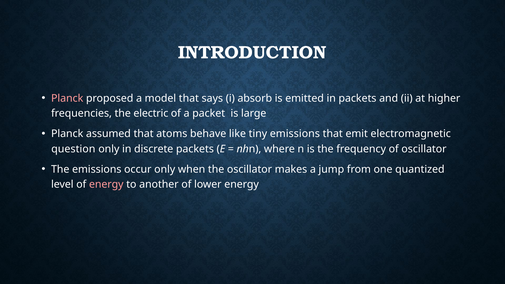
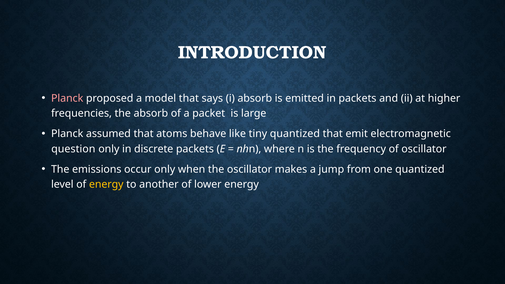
the electric: electric -> absorb (151, 113)
tiny emissions: emissions -> quantized (295, 134)
energy colour: pink -> yellow (106, 185)
